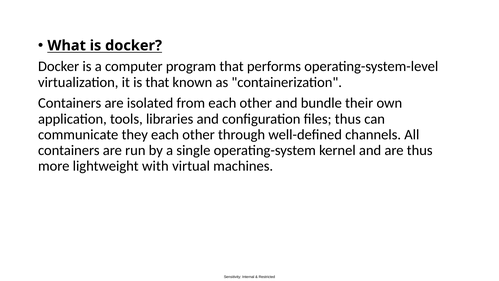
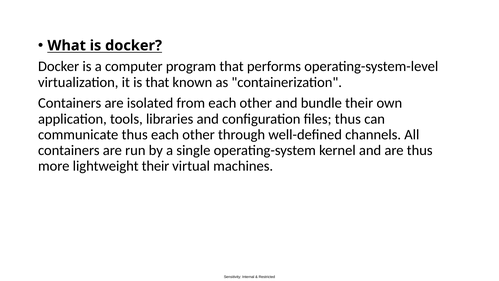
communicate they: they -> thus (135, 135)
lightweight with: with -> their (155, 166)
